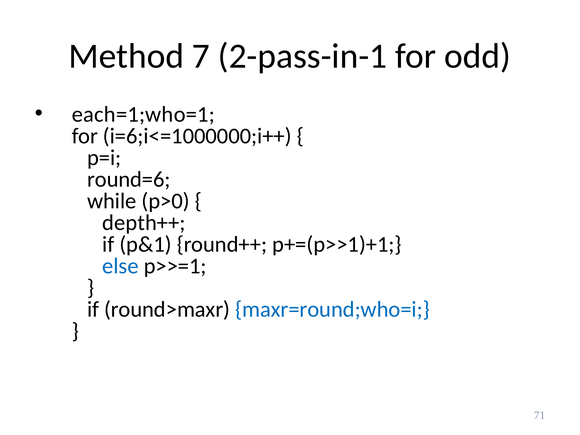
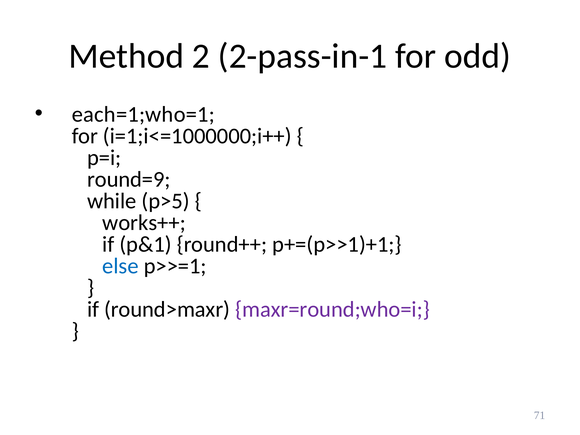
7: 7 -> 2 (201, 56)
i=6;i<=1000000;i++: i=6;i<=1000000;i++ -> i=1;i<=1000000;i++ (197, 136)
round=6: round=6 -> round=9 (129, 179)
p>0: p>0 -> p>5 (166, 201)
depth++: depth++ -> works++ (144, 223)
maxr=round;who=i colour: blue -> purple (332, 309)
